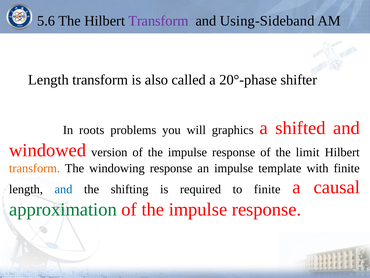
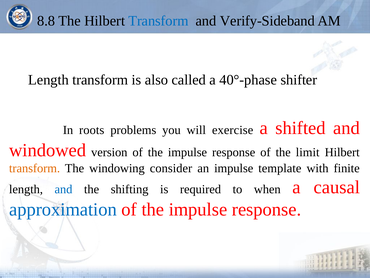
5.6: 5.6 -> 8.8 (46, 21)
Transform colour: purple -> blue (158, 21)
Using-Sideband: Using-Sideband -> Verify-Sideband (267, 21)
20°-phase: 20°-phase -> 40°-phase (248, 80)
graphics: graphics -> exercise (233, 130)
windowing response: response -> consider (171, 168)
to finite: finite -> when (267, 189)
approximation colour: green -> blue (63, 209)
